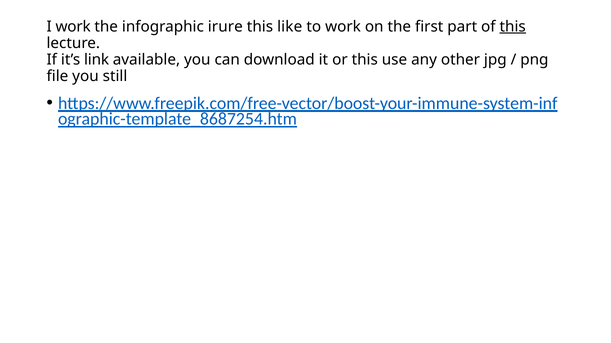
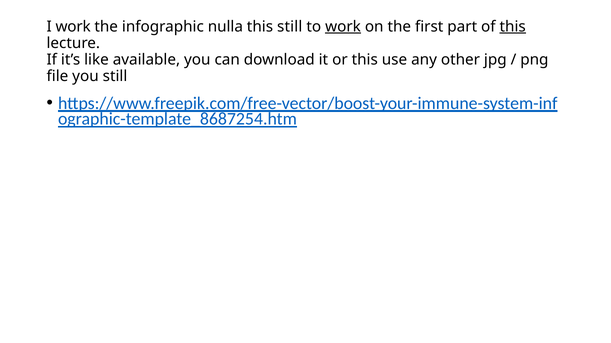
irure: irure -> nulla (225, 27)
this like: like -> still (290, 27)
work underline: none -> present (343, 27)
link: link -> like (97, 60)
